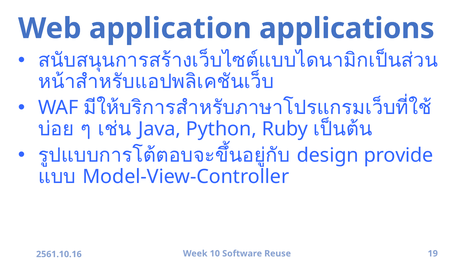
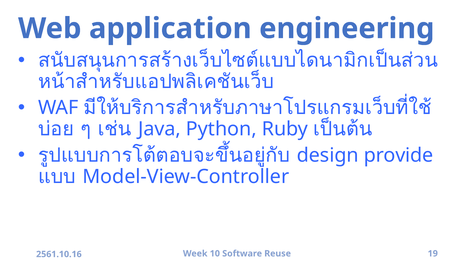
applications: applications -> engineering (347, 29)
